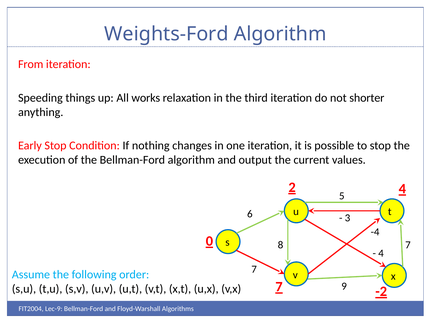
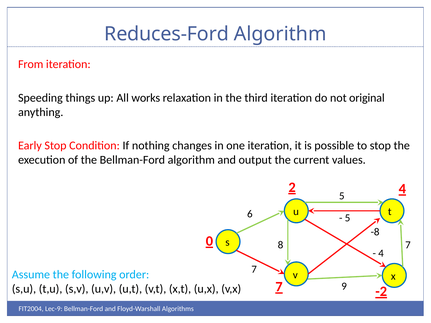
Weights-Ford: Weights-Ford -> Reduces-Ford (167, 34)
shorter: shorter -> original (367, 98)
3: 3 -> 5 (347, 218)
-4: -4 -> -8 (375, 232)
